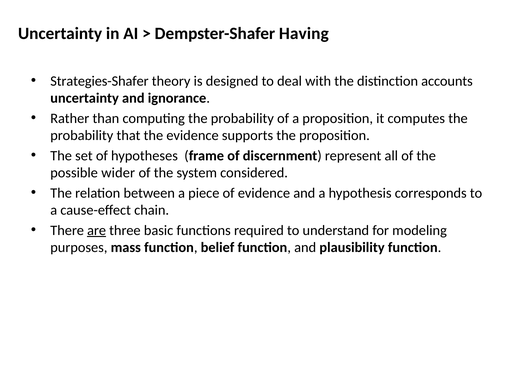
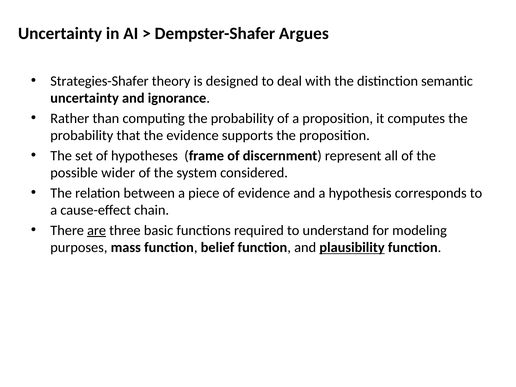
Having: Having -> Argues (304, 33)
accounts: accounts -> semantic (447, 81)
plausibility underline: none -> present (352, 248)
